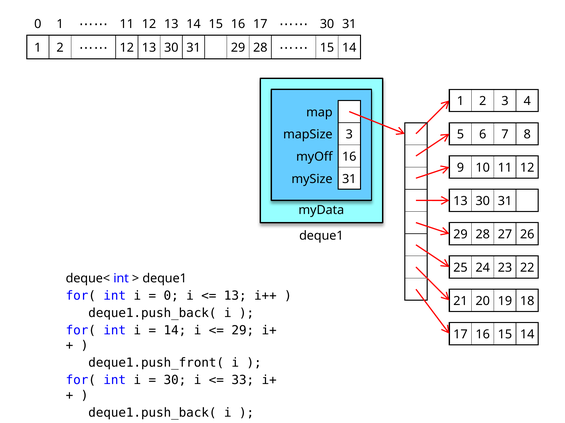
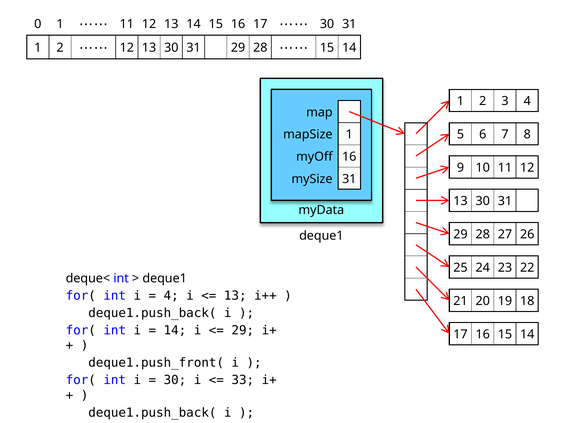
mapSize 3: 3 -> 1 (349, 135)
0: 0 -> 4 (171, 296)
